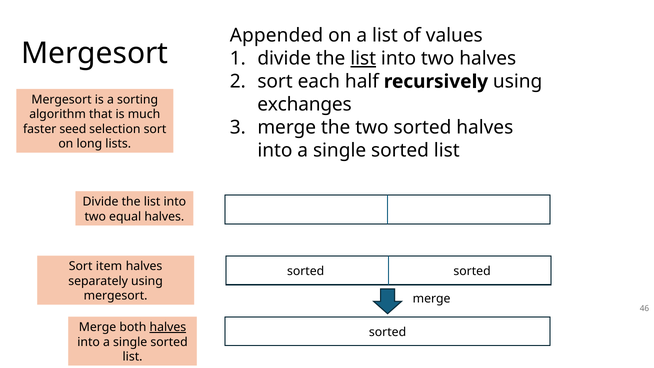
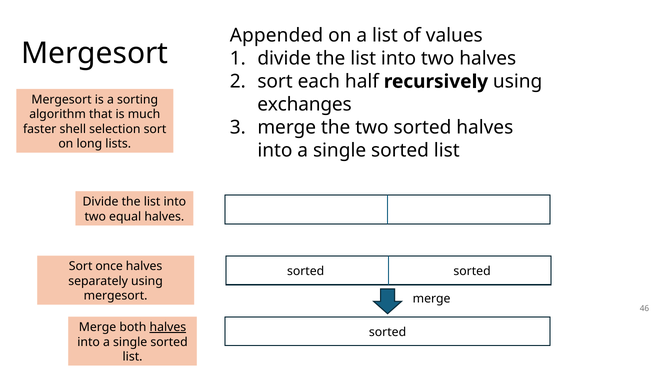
list underline: present -> none (363, 59)
seed: seed -> shell (73, 129)
item: item -> once (109, 266)
